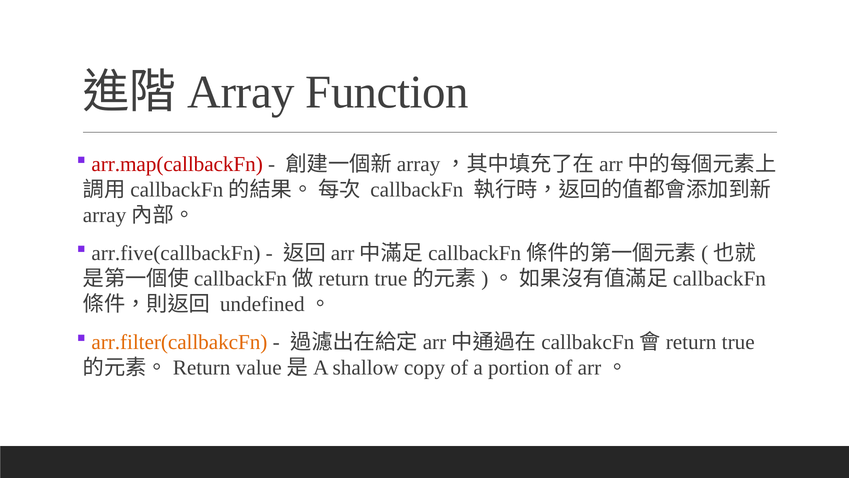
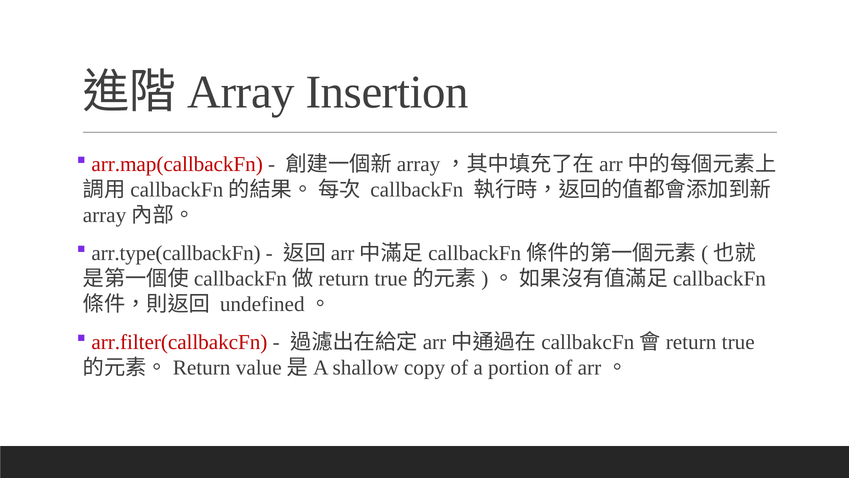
Function: Function -> Insertion (387, 92)
arr.five(callbackFn: arr.five(callbackFn -> arr.type(callbackFn (176, 253)
arr.filter(callbakcFn colour: orange -> red (179, 342)
